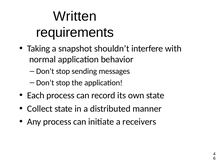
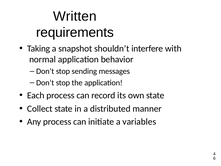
receivers: receivers -> variables (139, 121)
